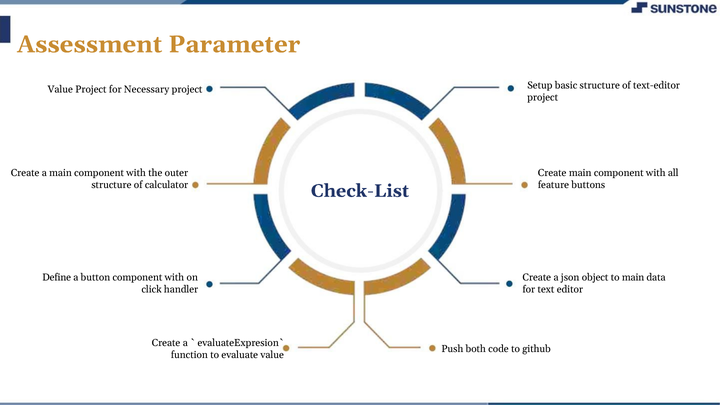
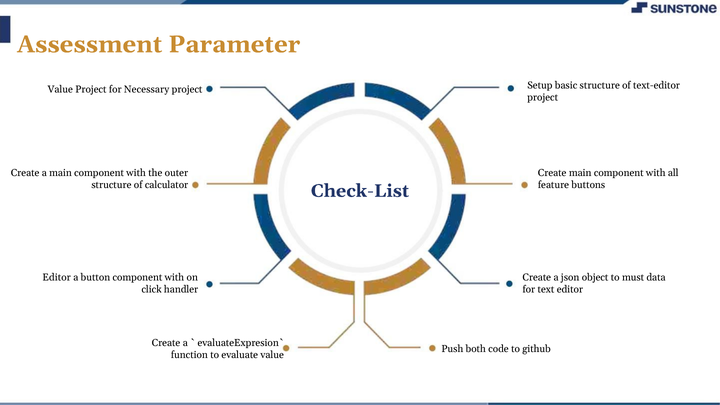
Define: Define -> Editor (57, 278)
to main: main -> must (633, 278)
